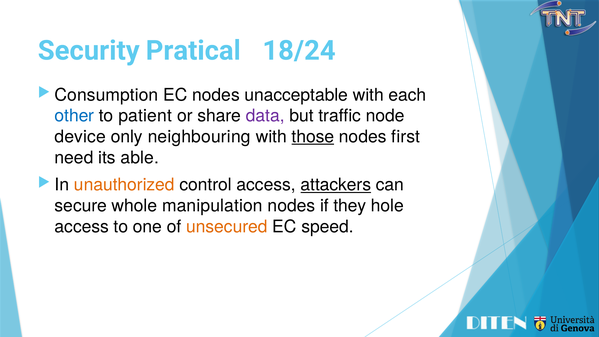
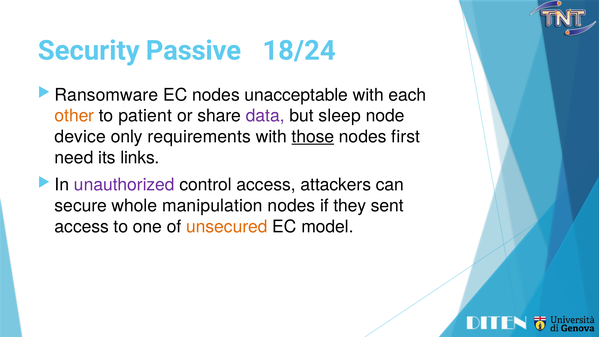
Pratical: Pratical -> Passive (193, 51)
Consumption: Consumption -> Ransomware (106, 95)
other colour: blue -> orange (74, 116)
traffic: traffic -> sleep (340, 116)
neighbouring: neighbouring -> requirements (199, 137)
able: able -> links (140, 158)
unauthorized colour: orange -> purple (124, 185)
attackers underline: present -> none (336, 185)
hole: hole -> sent (387, 206)
speed: speed -> model (328, 227)
